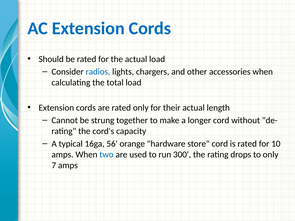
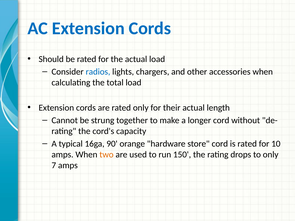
56: 56 -> 90 (112, 144)
two colour: blue -> orange (106, 155)
300: 300 -> 150 (182, 155)
